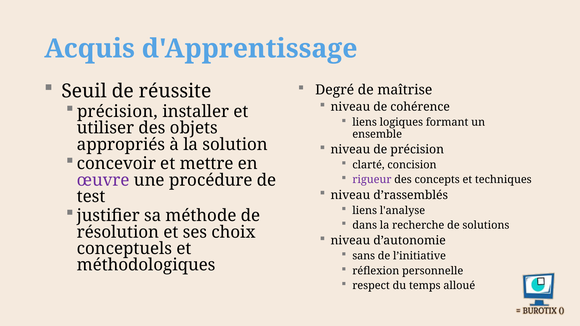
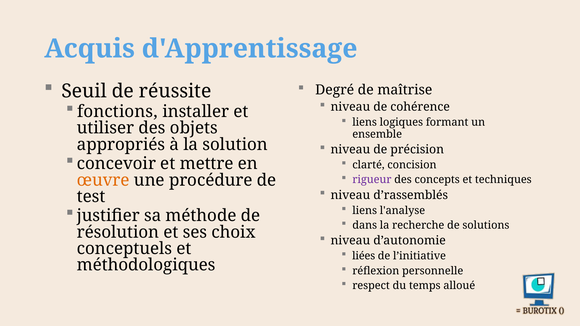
précision: précision -> fonctions (117, 112)
œuvre colour: purple -> orange (103, 180)
sans: sans -> liées (364, 256)
